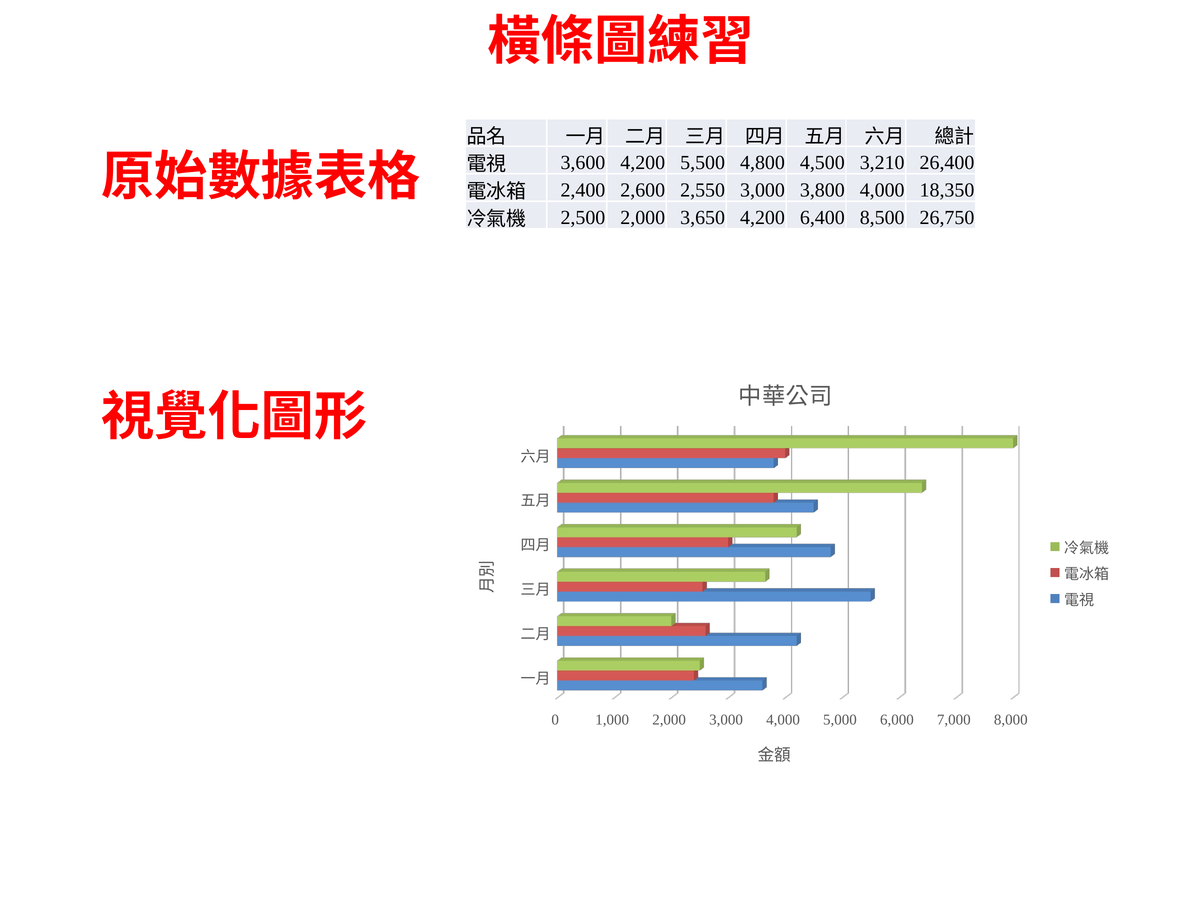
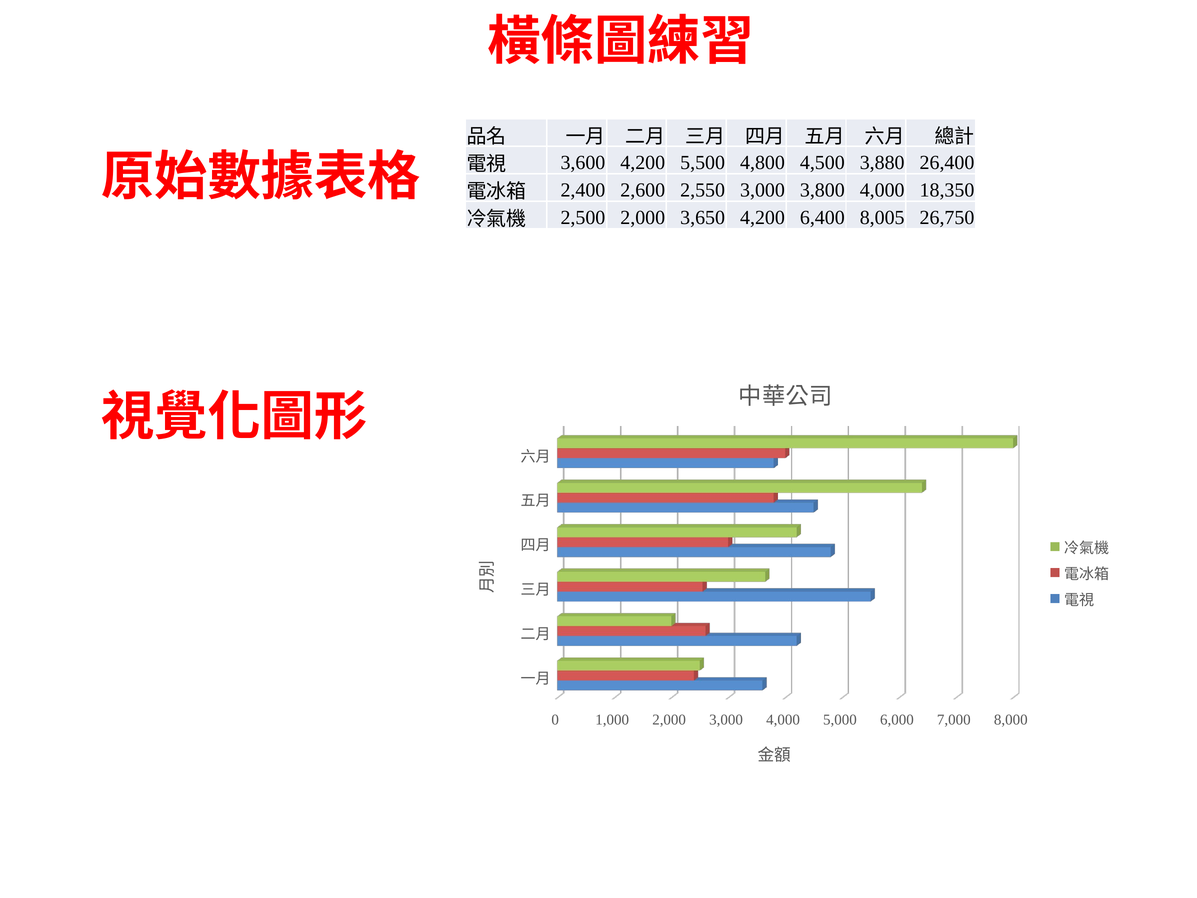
3,210: 3,210 -> 3,880 (882, 163)
8,500: 8,500 -> 8,005 (882, 218)
